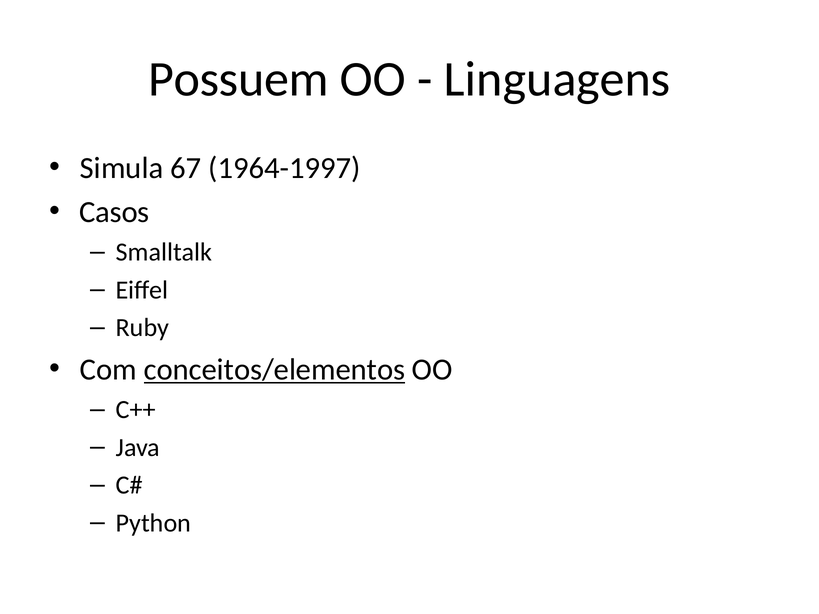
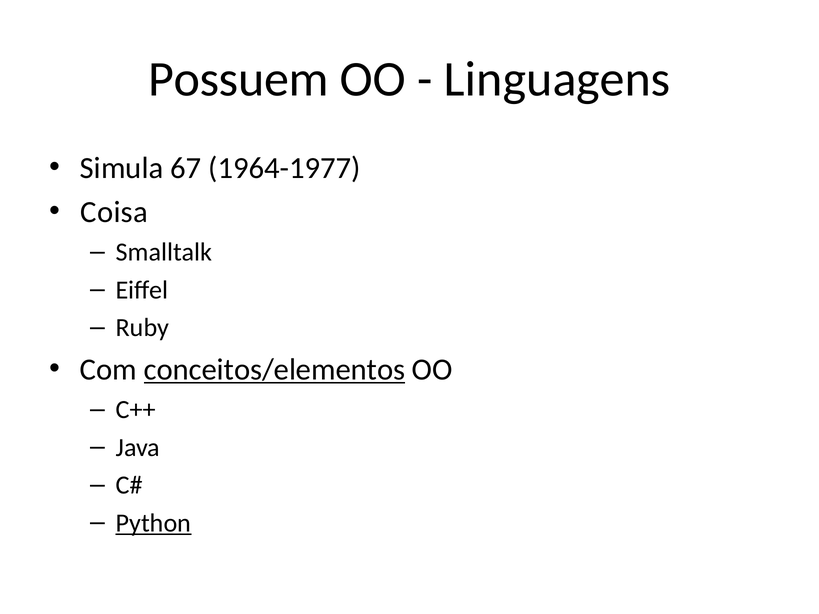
1964-1997: 1964-1997 -> 1964-1977 (285, 168)
Casos: Casos -> Coisa (114, 212)
Python underline: none -> present (153, 523)
